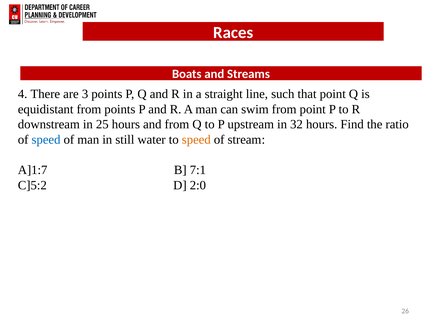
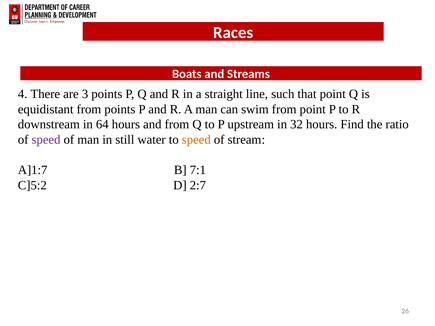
25: 25 -> 64 (102, 125)
speed colour: blue -> purple (46, 140)
2:0: 2:0 -> 2:7 (198, 185)
